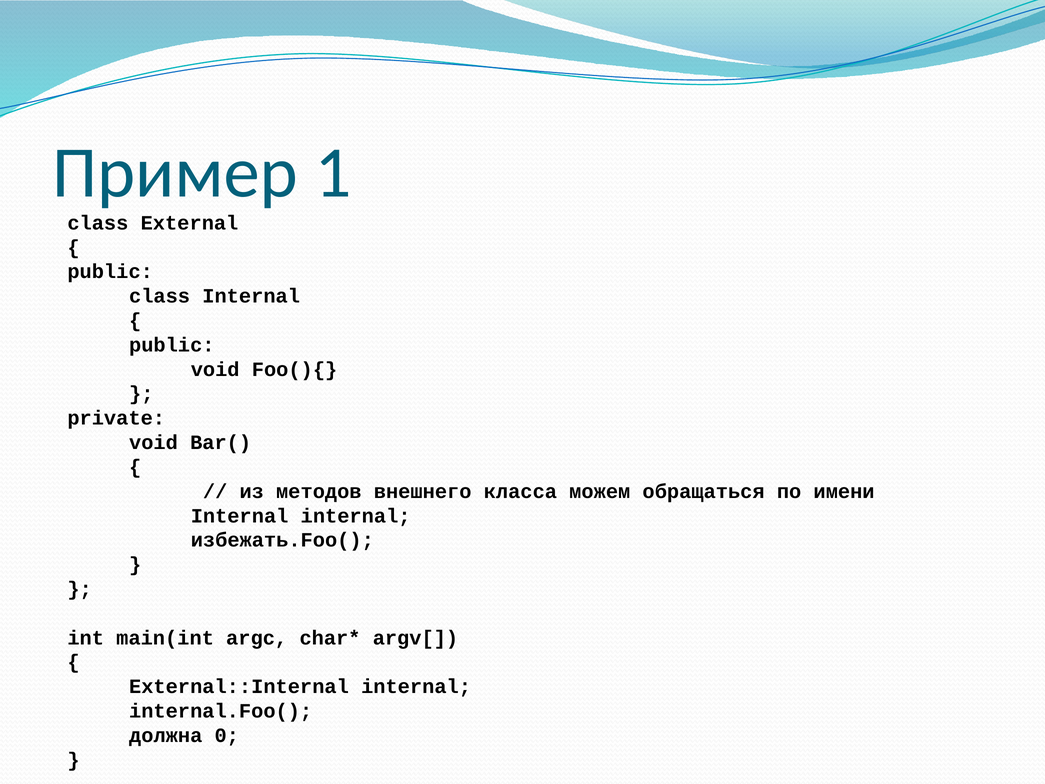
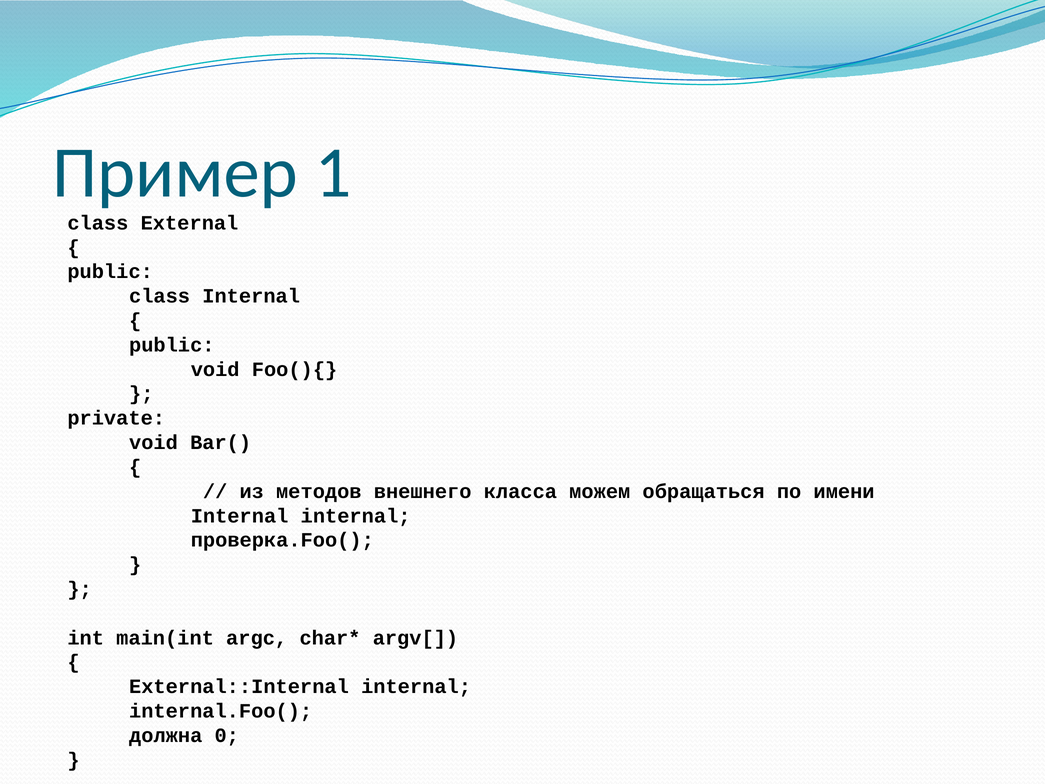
избежать.Foo(: избежать.Foo( -> проверка.Foo( (282, 540)
